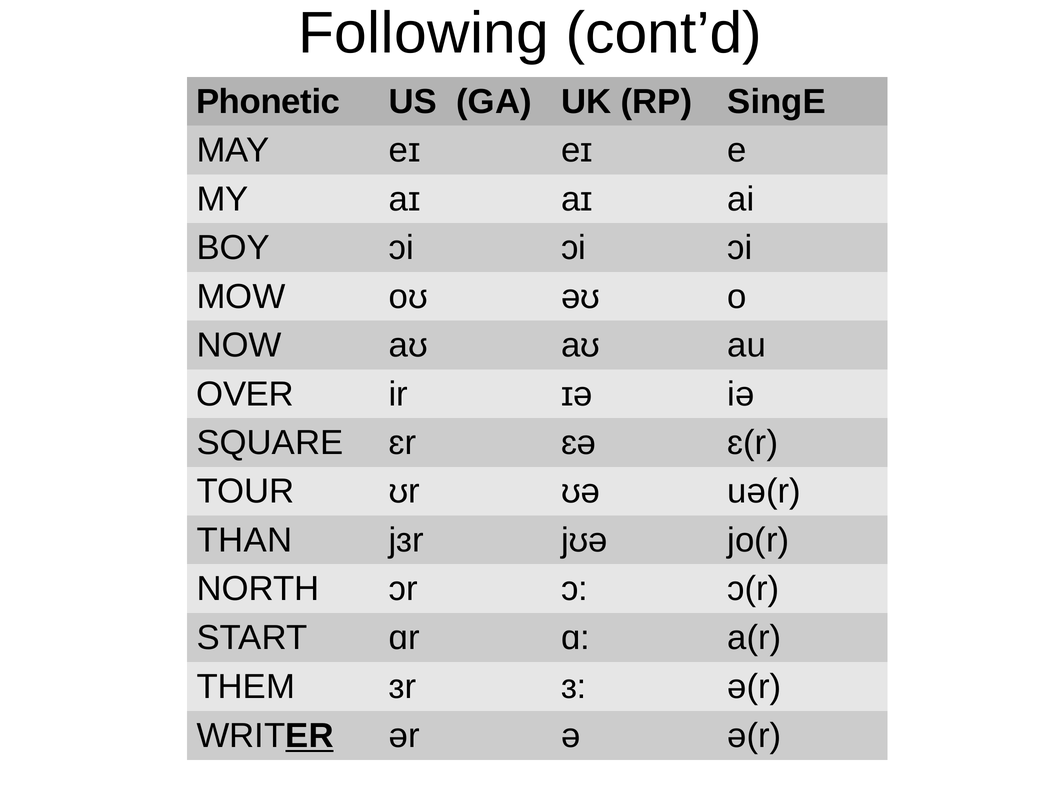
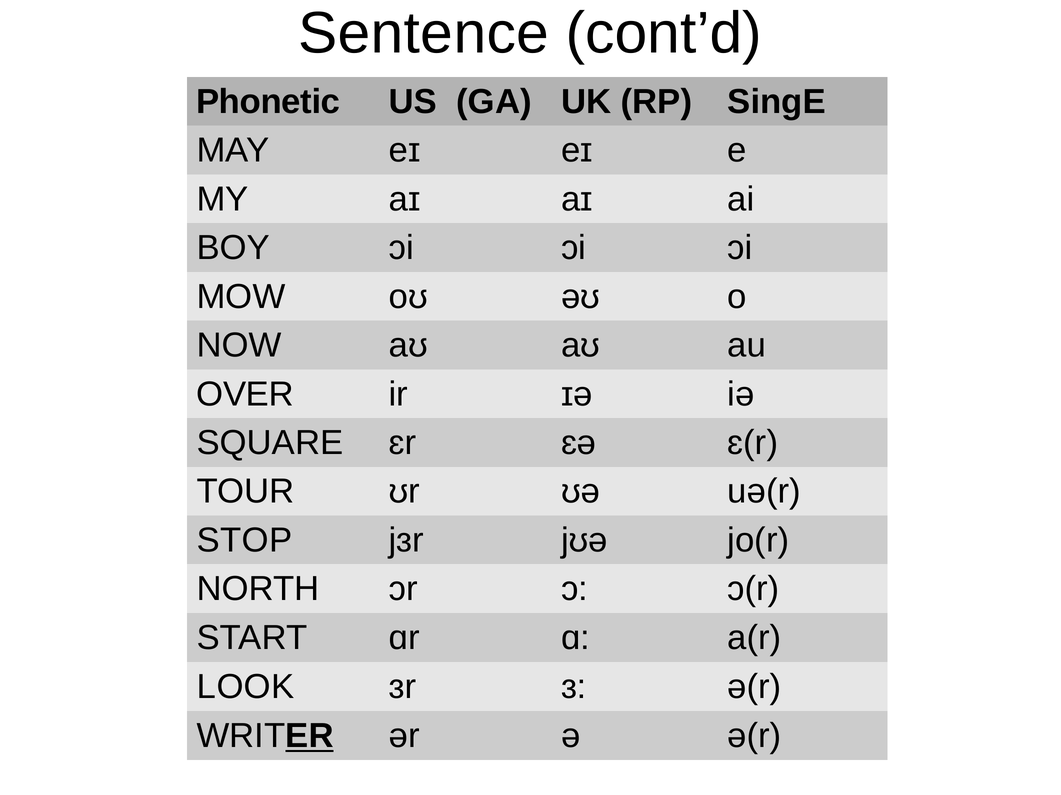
Following: Following -> Sentence (424, 33)
THAN: THAN -> STOP (245, 541)
THEM: THEM -> LOOK (246, 687)
